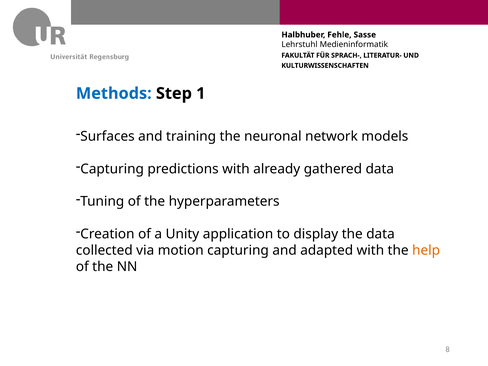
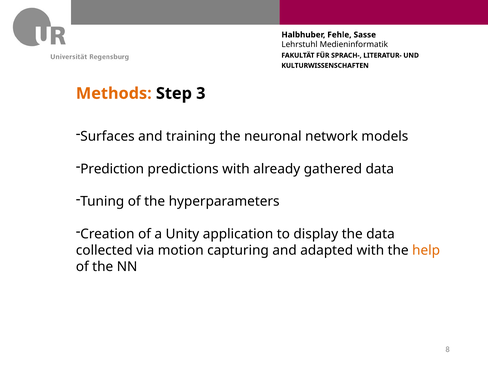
Methods colour: blue -> orange (114, 93)
1: 1 -> 3 (201, 93)
Capturing: Capturing -> Prediction (112, 169)
